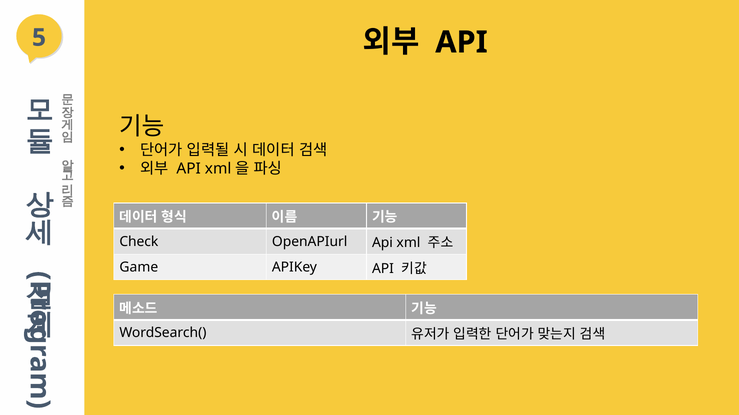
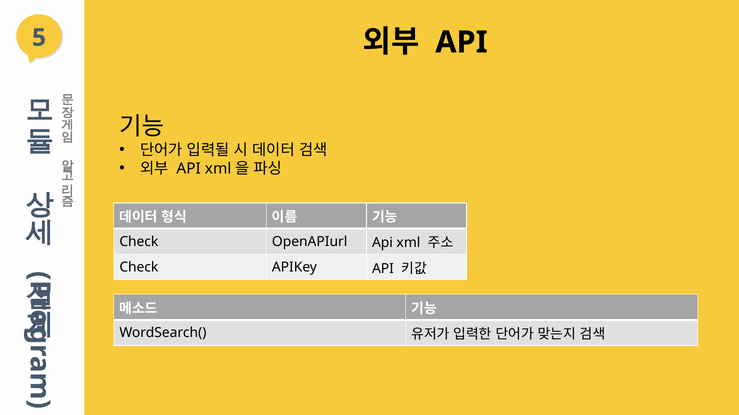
Game: Game -> Check (139, 268)
